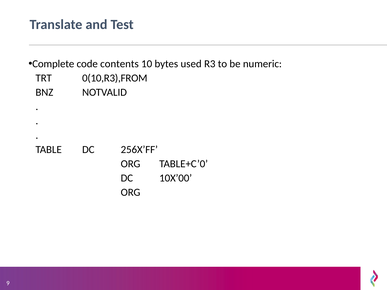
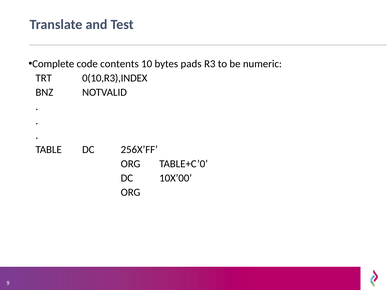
used: used -> pads (191, 64)
0(10,R3),FROM: 0(10,R3),FROM -> 0(10,R3),INDEX (115, 78)
